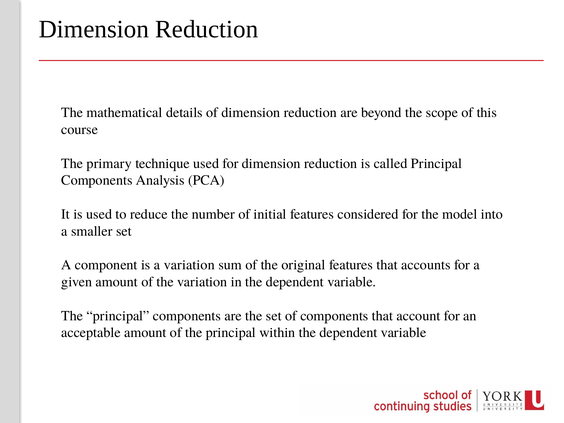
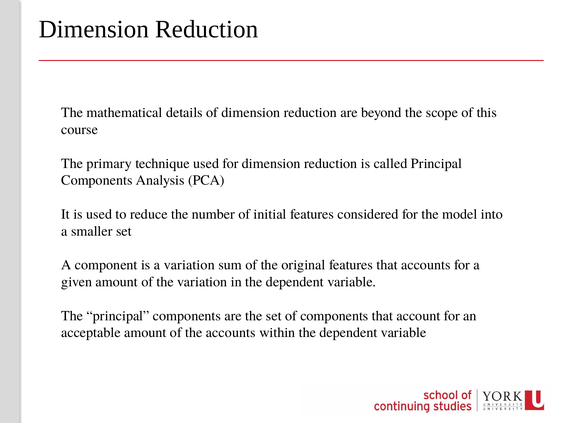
of the principal: principal -> accounts (231, 333)
